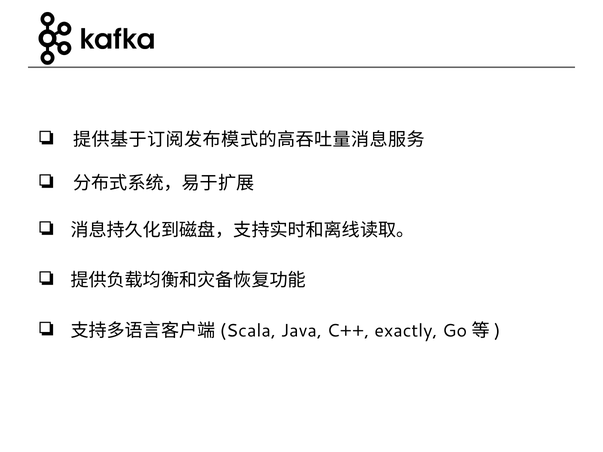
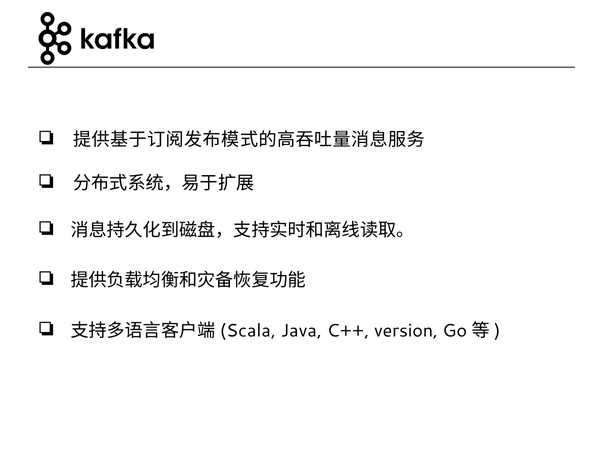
exactly: exactly -> version (406, 331)
